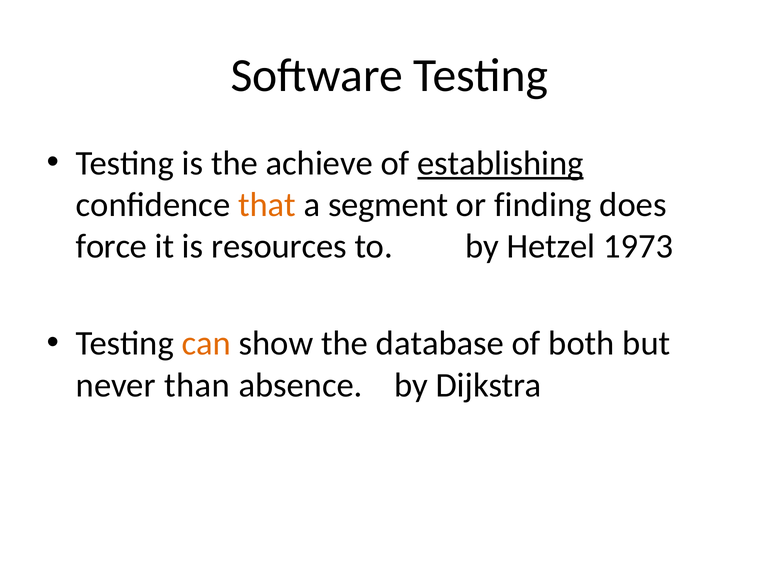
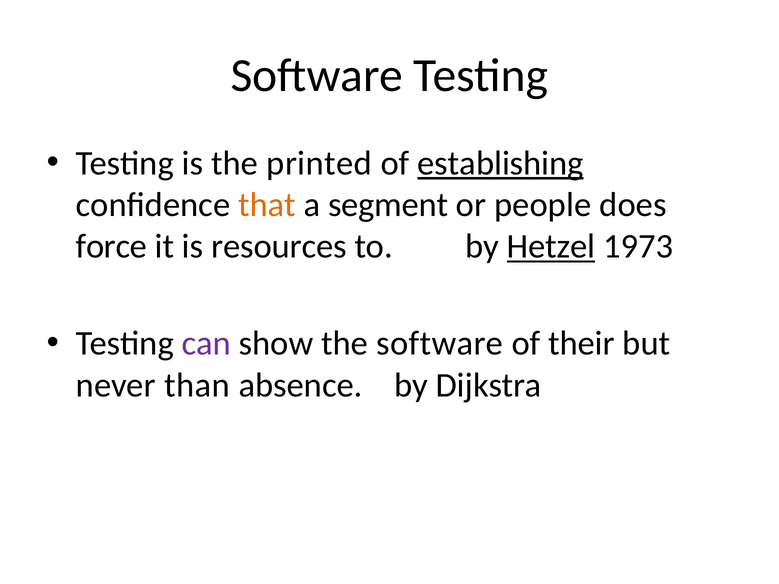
achieve: achieve -> printed (319, 163)
finding: finding -> people (543, 205)
Hetzel underline: none -> present (551, 247)
can colour: orange -> purple (206, 344)
the database: database -> software (440, 344)
both: both -> their (582, 344)
